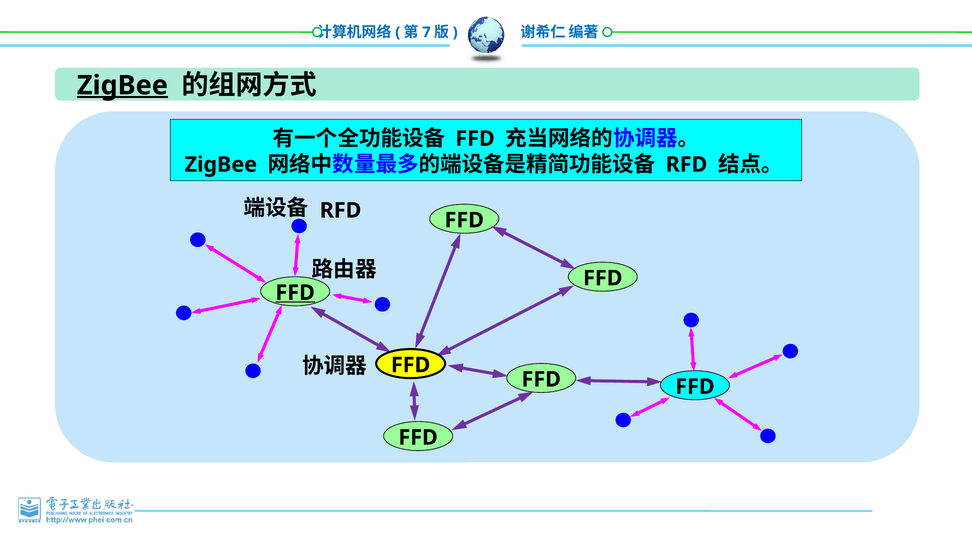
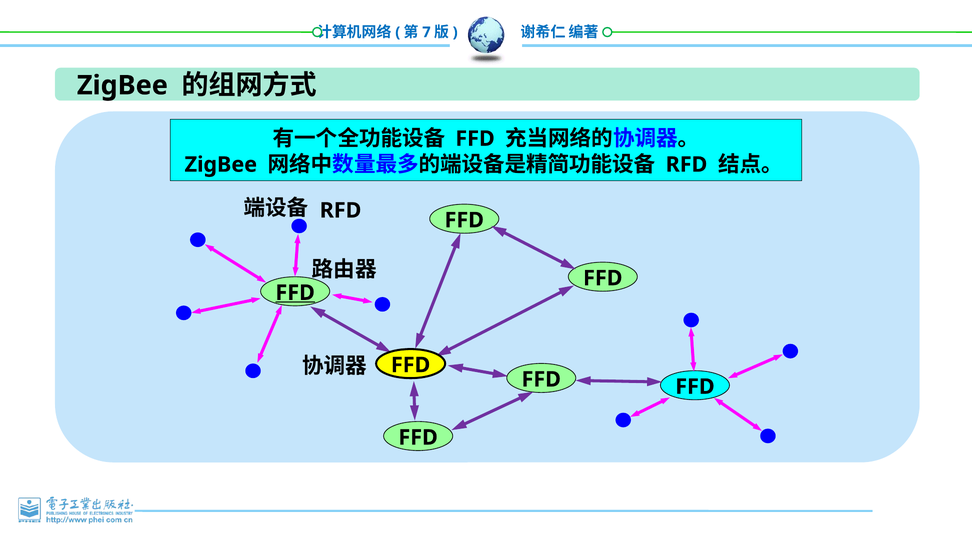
ZigBee underline: present -> none (122, 85)
